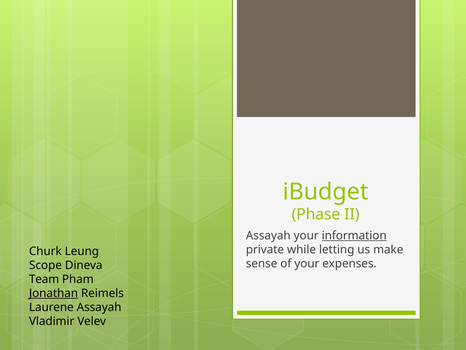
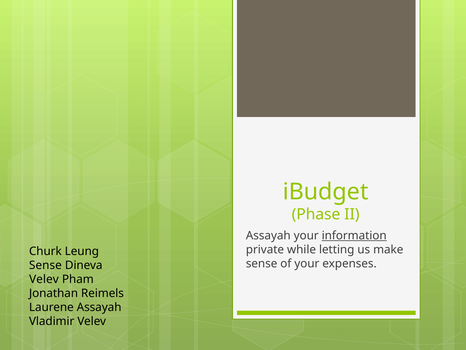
Scope: Scope -> Sense (45, 265)
Team: Team -> Velev (44, 279)
Jonathan underline: present -> none (54, 293)
